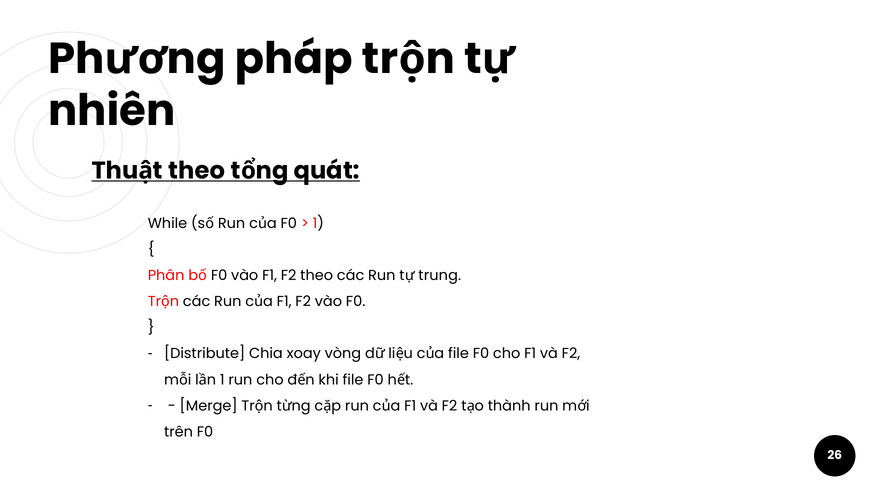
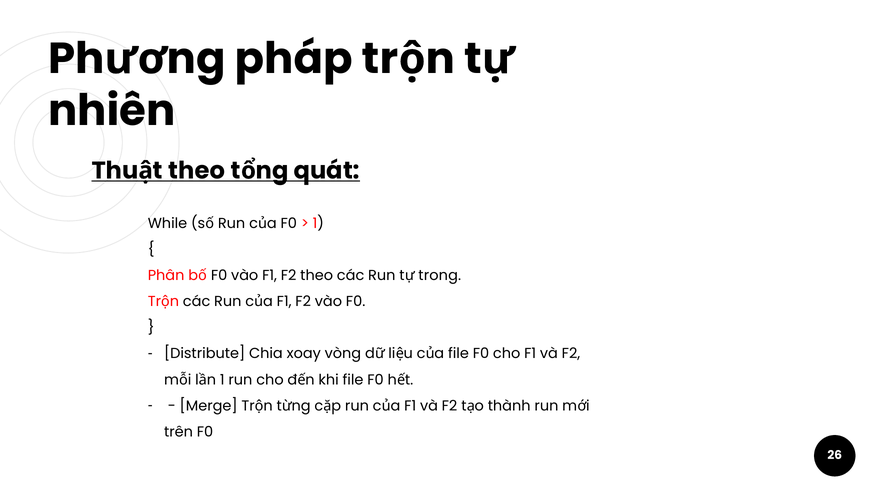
trung: trung -> trong (440, 276)
